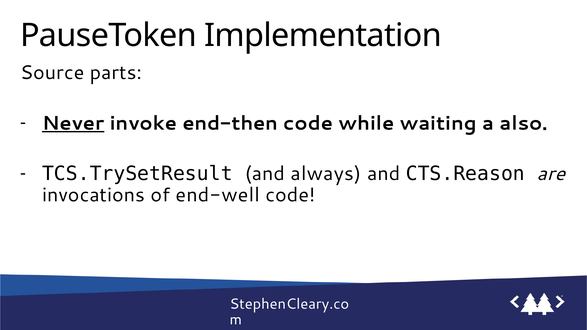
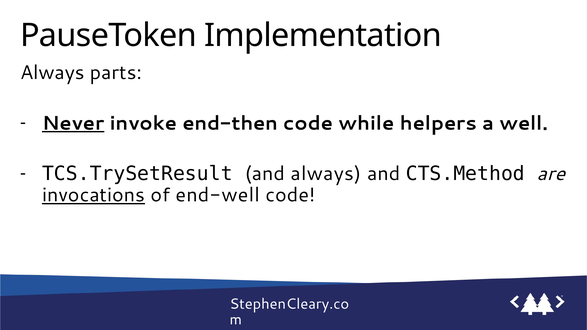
Source: Source -> Always (52, 73)
waiting: waiting -> helpers (438, 123)
also: also -> well (524, 123)
CTS.Reason: CTS.Reason -> CTS.Method (465, 174)
invocations underline: none -> present (94, 195)
